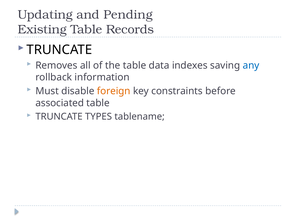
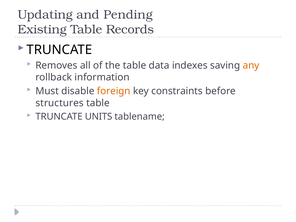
any colour: blue -> orange (251, 65)
associated: associated -> structures (60, 103)
TYPES: TYPES -> UNITS (99, 117)
